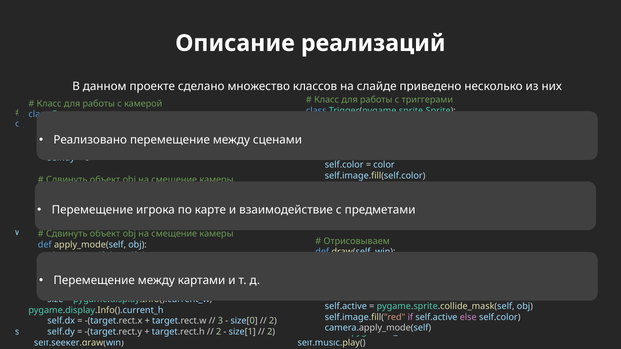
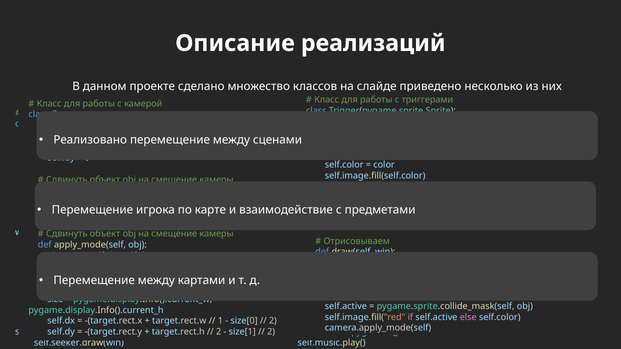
3: 3 -> 1 (220, 321)
